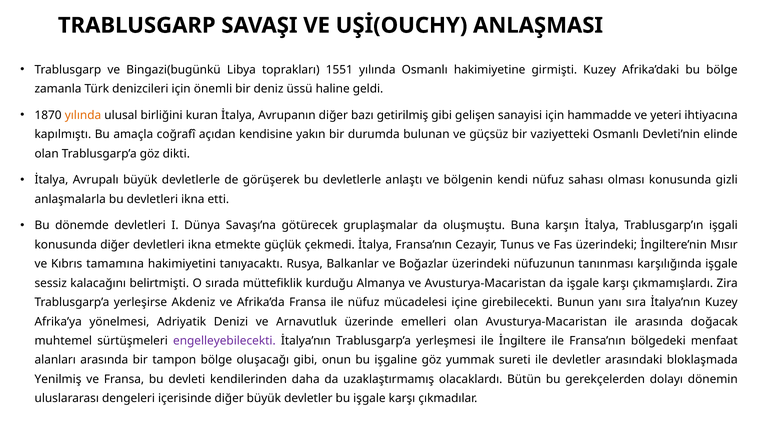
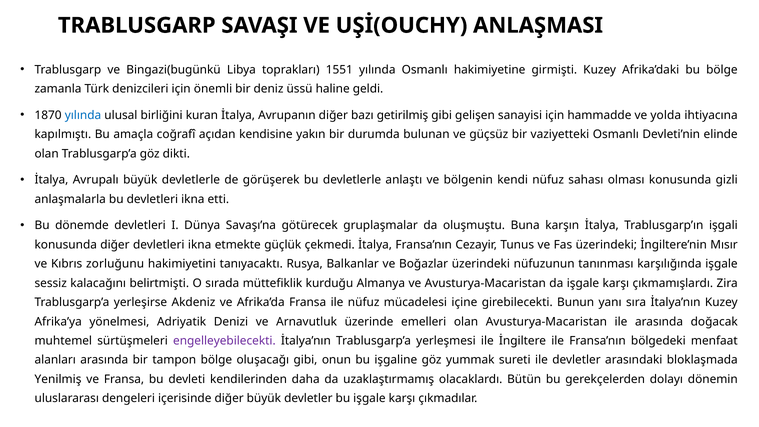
yılında colour: orange -> blue (83, 115)
yeteri: yeteri -> yolda (666, 115)
tamamına: tamamına -> zorluğunu (115, 264)
